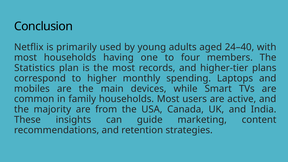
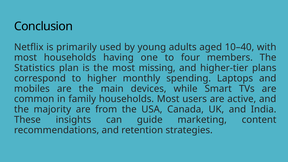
24–40: 24–40 -> 10–40 (239, 47)
records: records -> missing (157, 68)
